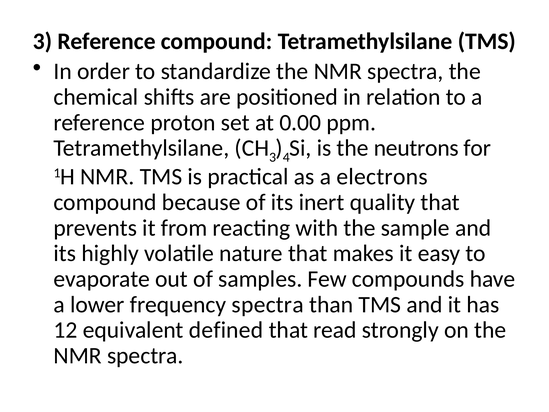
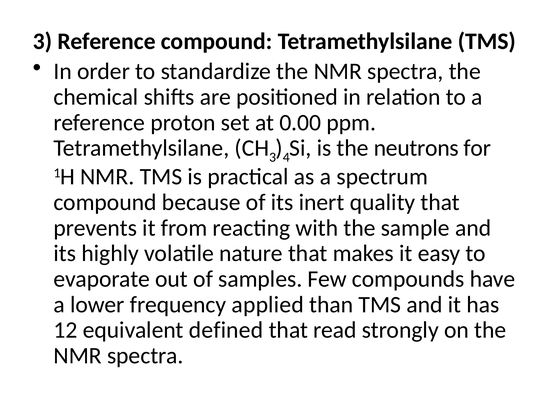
electrons: electrons -> spectrum (382, 177)
frequency spectra: spectra -> applied (268, 304)
